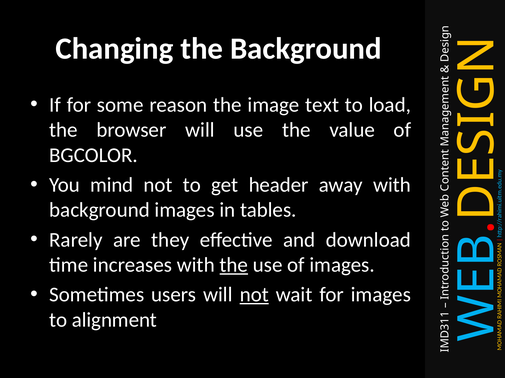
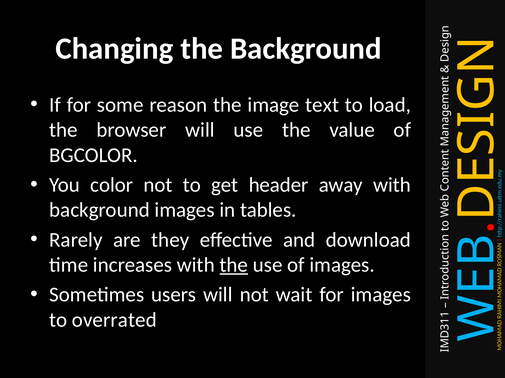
mind: mind -> color (112, 185)
not underline: present -> none (254, 295)
alignment: alignment -> overrated (114, 320)
